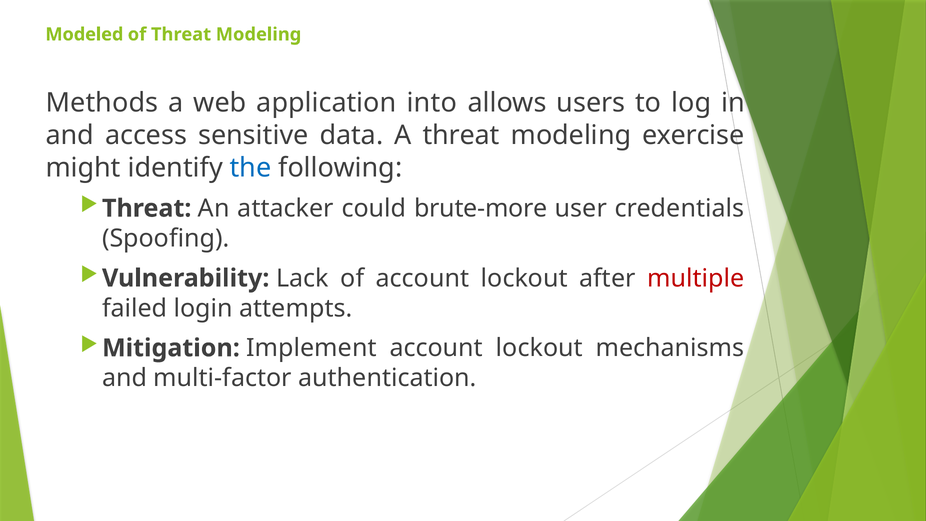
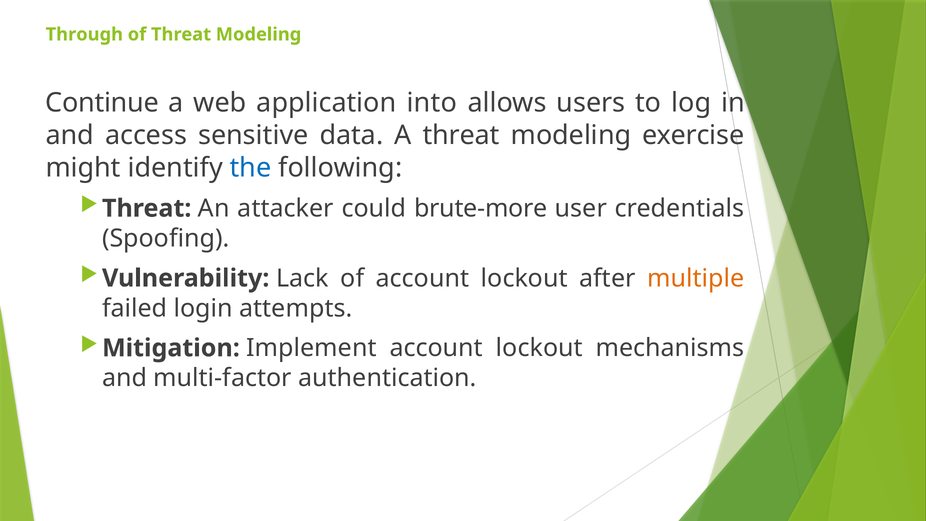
Modeled: Modeled -> Through (84, 34)
Methods: Methods -> Continue (102, 103)
multiple colour: red -> orange (696, 278)
